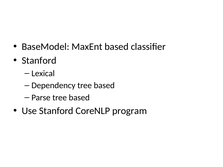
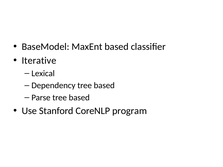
Stanford: Stanford -> Iterative (39, 61)
